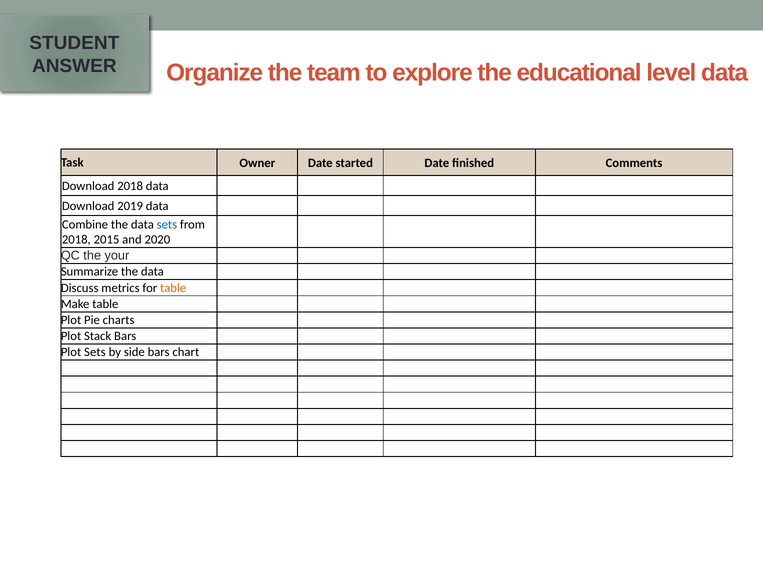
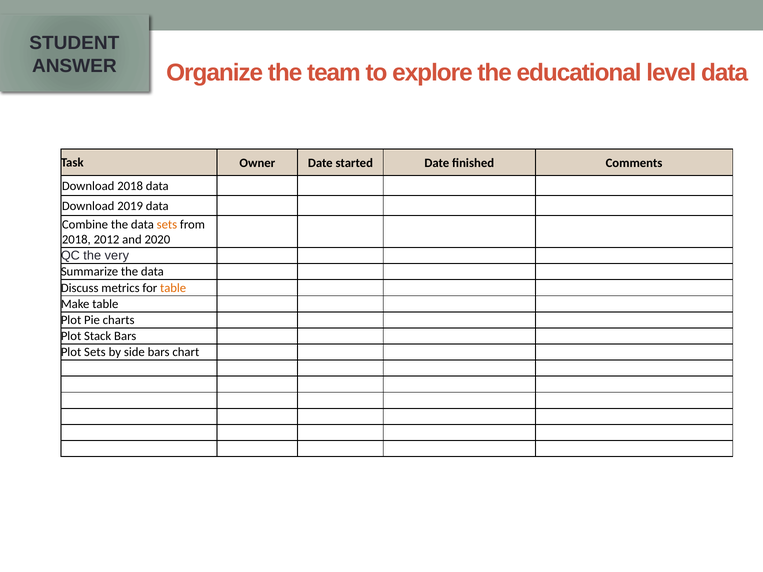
sets colour: blue -> orange (167, 224)
2015: 2015 -> 2012 (107, 240)
your: your -> very (117, 256)
